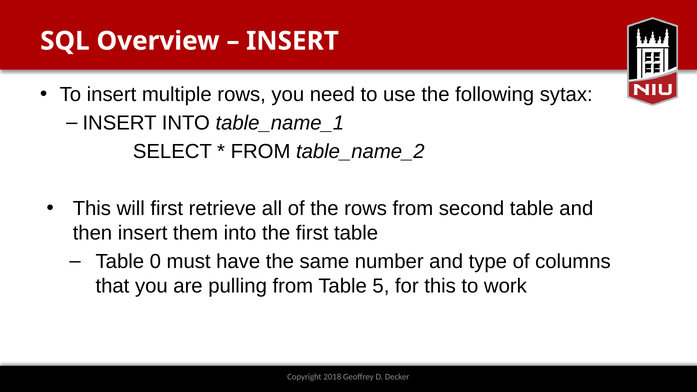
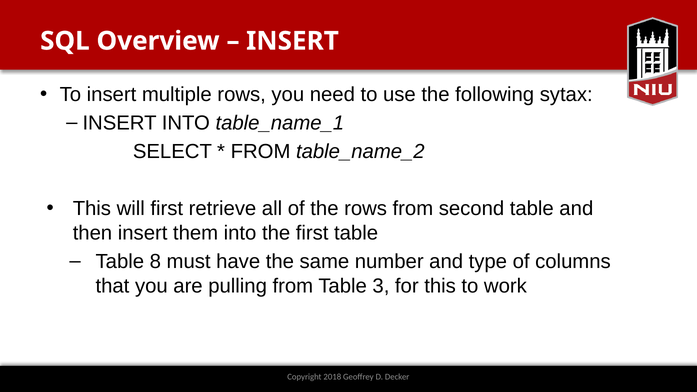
0: 0 -> 8 (155, 261)
5: 5 -> 3 (381, 286)
